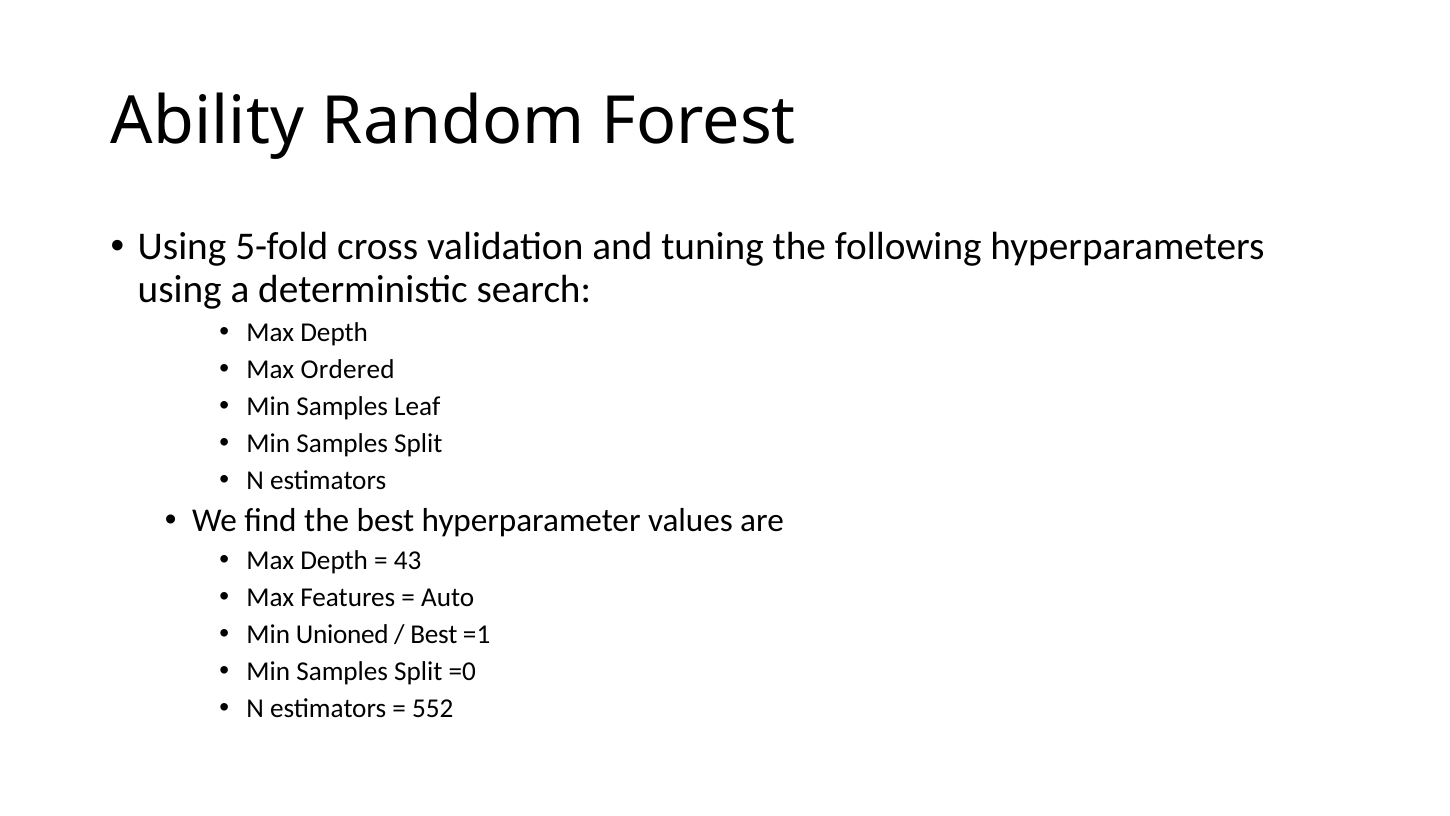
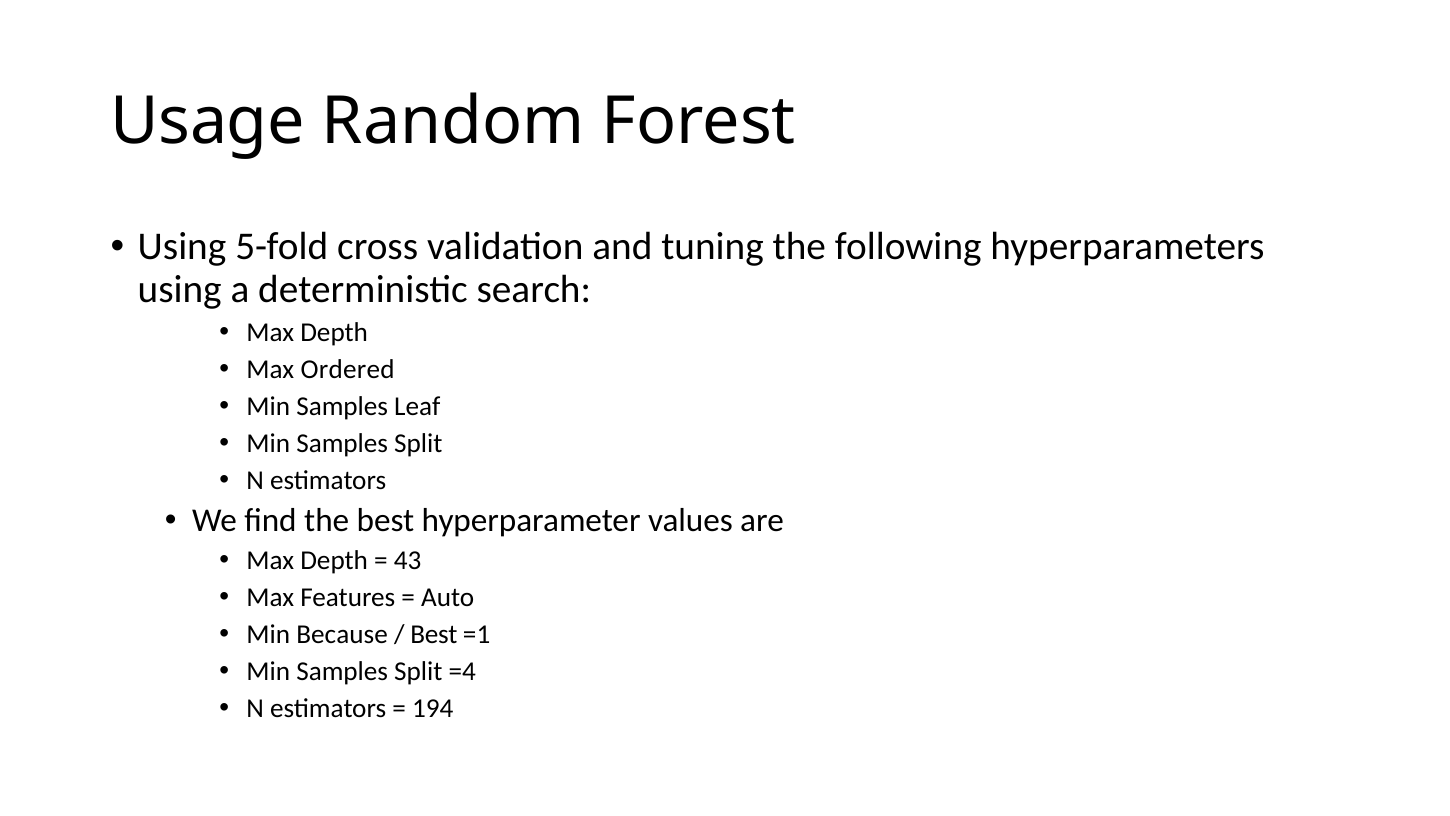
Ability: Ability -> Usage (208, 122)
Unioned: Unioned -> Because (342, 634)
=0: =0 -> =4 (462, 671)
552: 552 -> 194 (433, 708)
